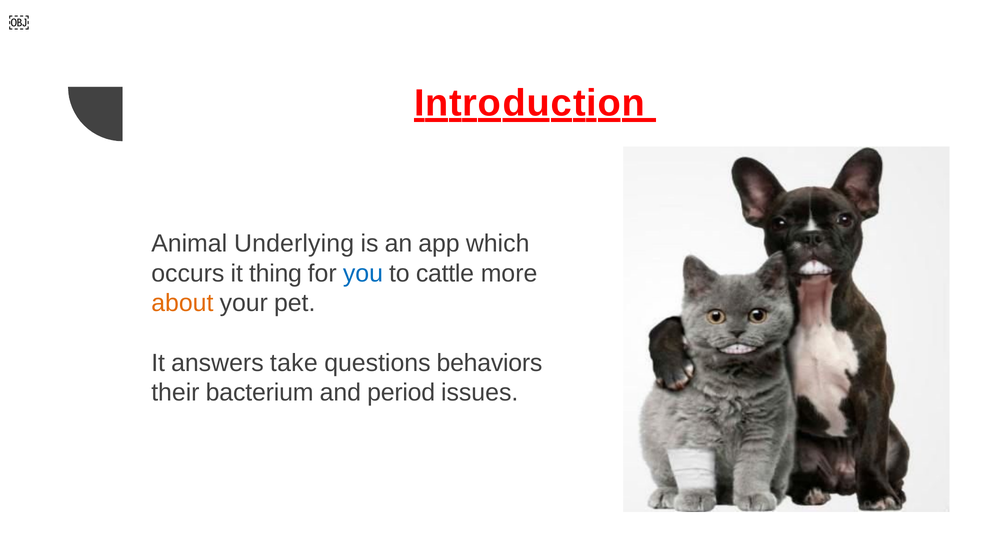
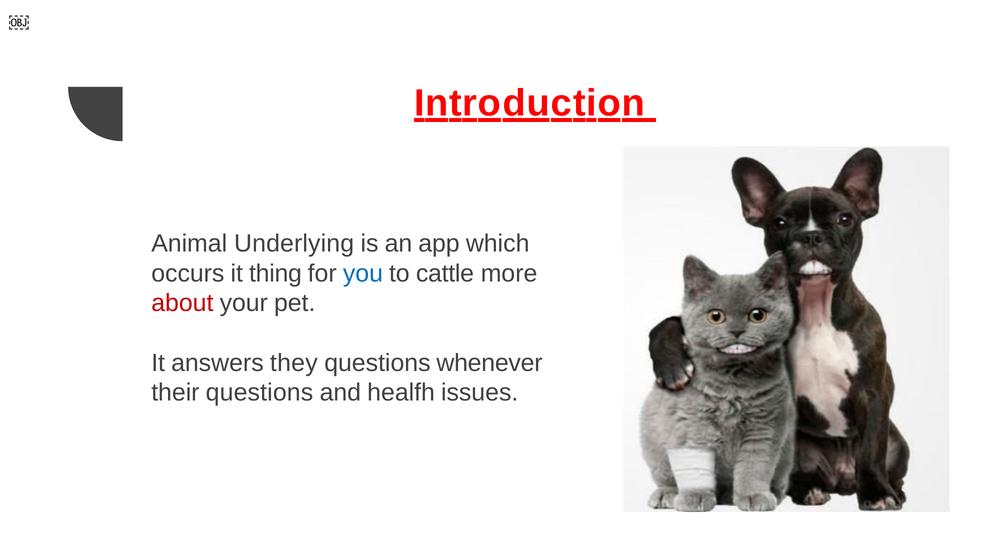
about colour: orange -> red (182, 303)
take: take -> they (294, 363)
behaviors: behaviors -> whenever (489, 363)
their bacterium: bacterium -> questions (259, 393)
period: period -> healfh (401, 393)
